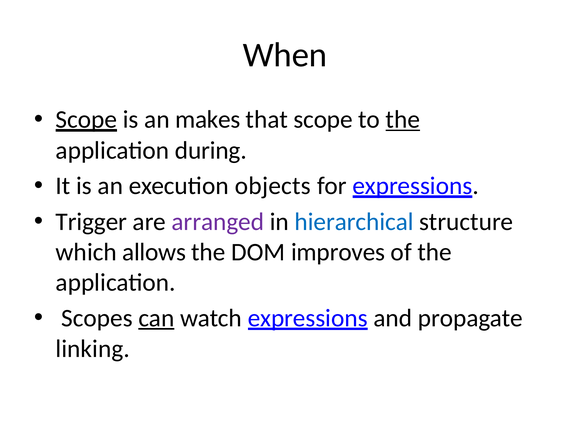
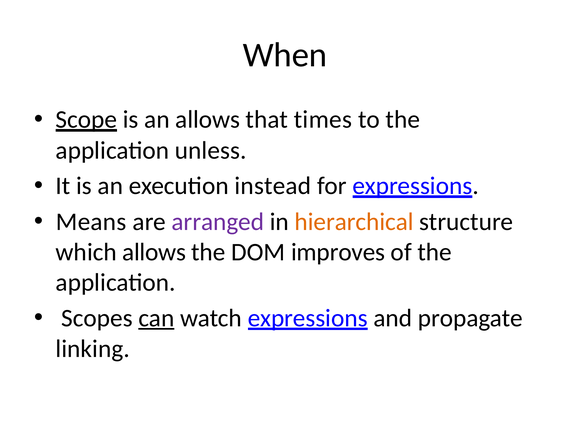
an makes: makes -> allows (208, 120)
that scope: scope -> times (323, 120)
the underline: present -> none (403, 120)
during: during -> unless (211, 151)
objects: objects -> instead (273, 186)
Trigger: Trigger -> Means (91, 222)
hierarchical colour: blue -> orange (354, 222)
